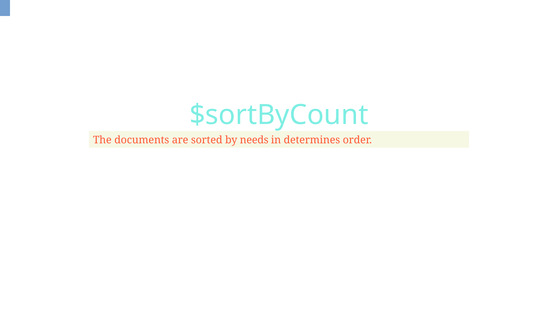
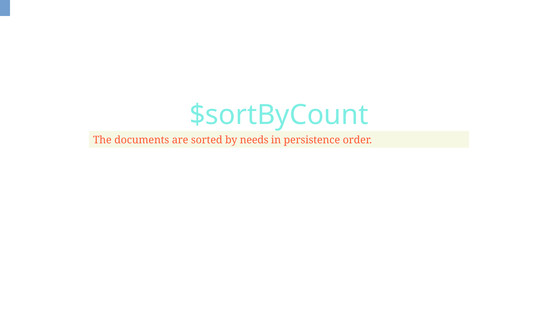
determines: determines -> persistence (312, 140)
